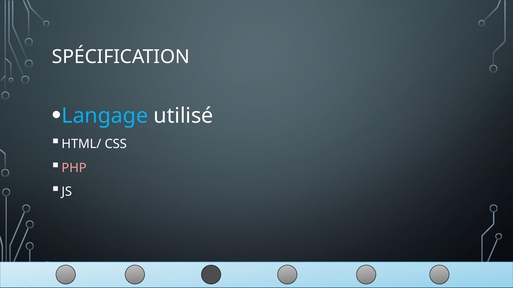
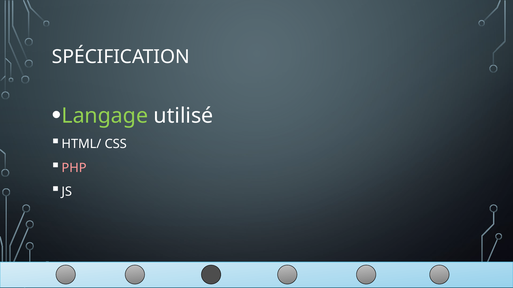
Langage colour: light blue -> light green (105, 116)
